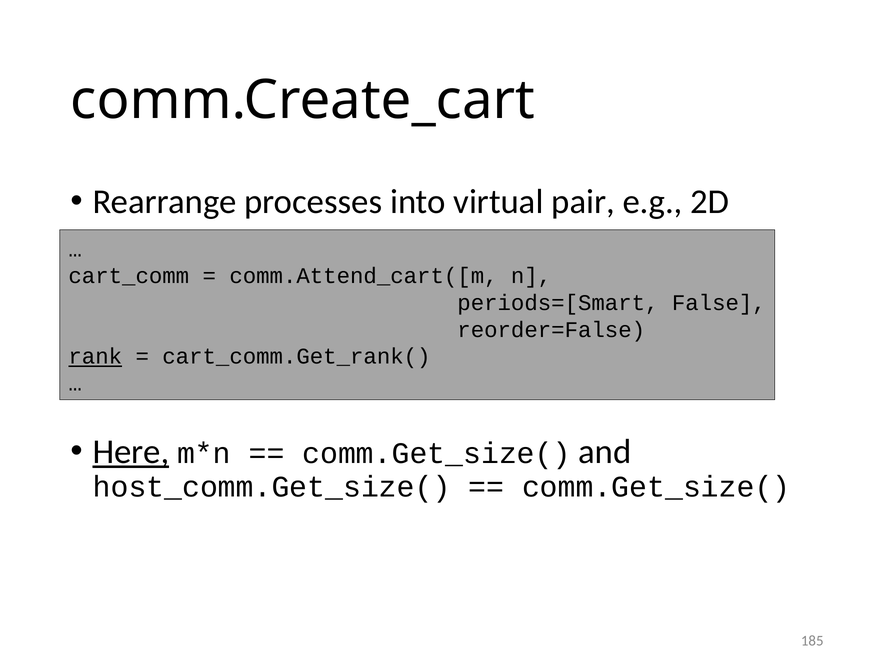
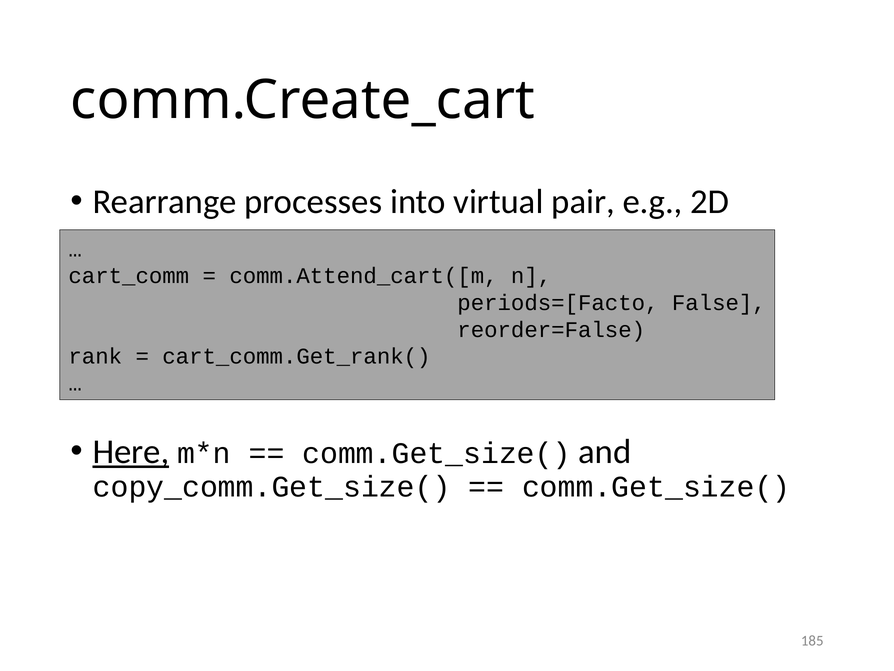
periods=[Smart: periods=[Smart -> periods=[Facto (558, 303)
rank underline: present -> none (95, 356)
host_comm.Get_size(: host_comm.Get_size( -> copy_comm.Get_size( (272, 486)
